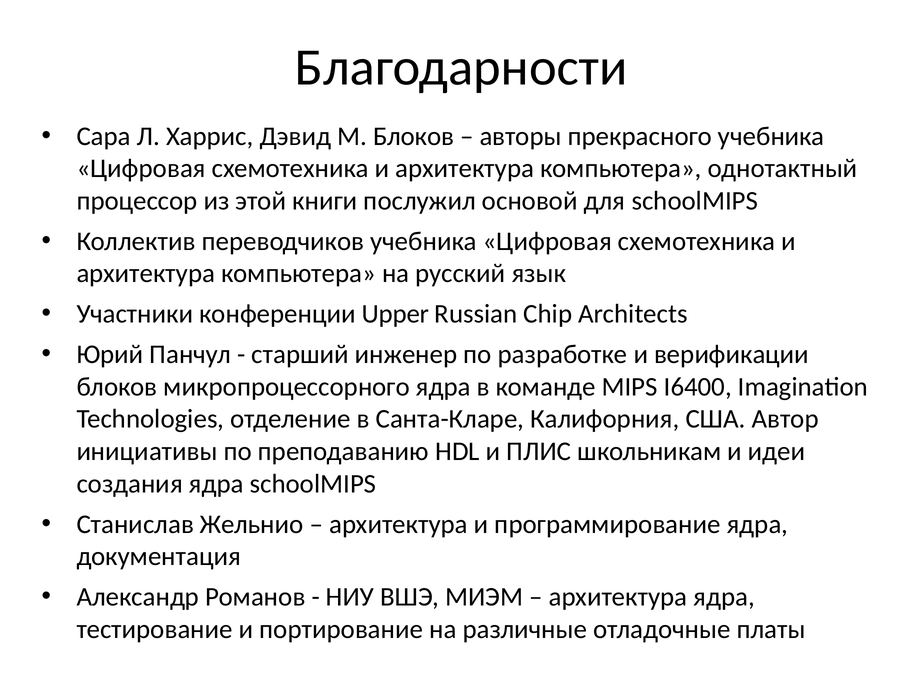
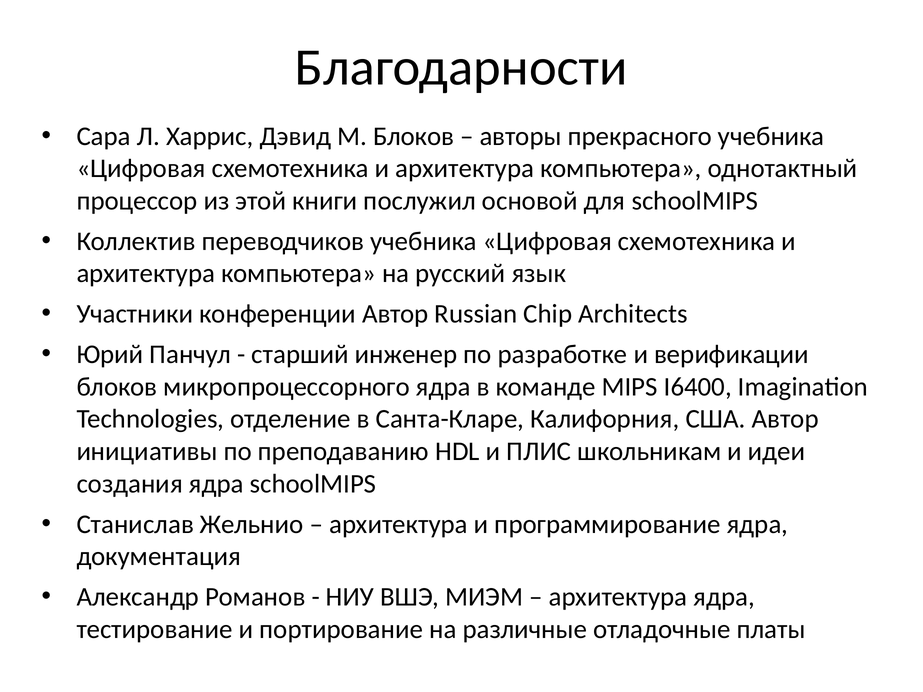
конференции Upper: Upper -> Автор (395, 314)
